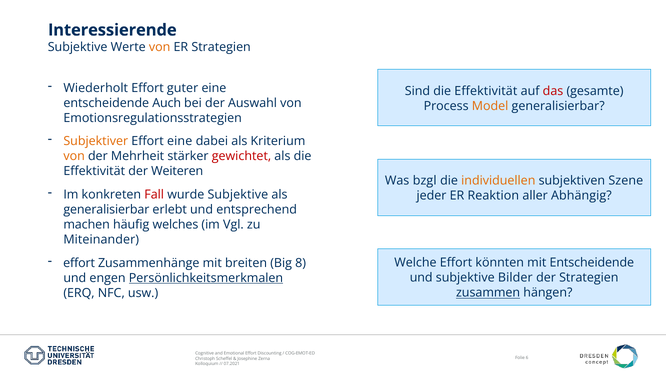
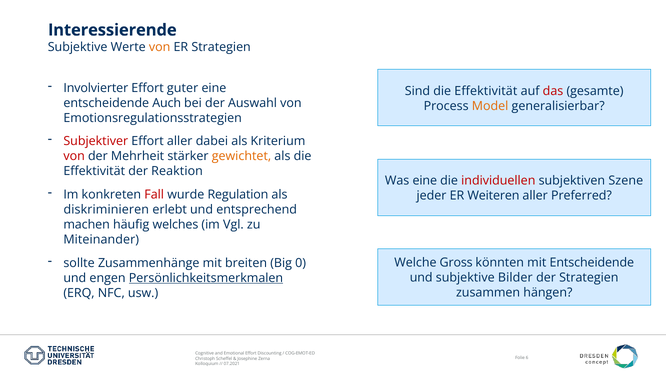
Wiederholt: Wiederholt -> Involvierter (96, 88)
Subjektiver colour: orange -> red (96, 141)
Effort eine: eine -> aller (180, 141)
von colour: orange -> red (74, 156)
gewichtet colour: red -> orange (241, 156)
Weiteren: Weiteren -> Reaktion (177, 171)
Was bzgl: bzgl -> eine (425, 180)
individuellen colour: orange -> red (498, 180)
wurde Subjektive: Subjektive -> Regulation (238, 194)
Reaktion: Reaktion -> Weiteren (493, 195)
Abhängig: Abhängig -> Preferred (581, 195)
generalisierbar: generalisierbar -> diskriminieren (106, 209)
effort: effort -> sollte (79, 263)
8: 8 -> 0 (301, 263)
Welche Effort: Effort -> Gross (456, 263)
zusammen underline: present -> none (488, 293)
